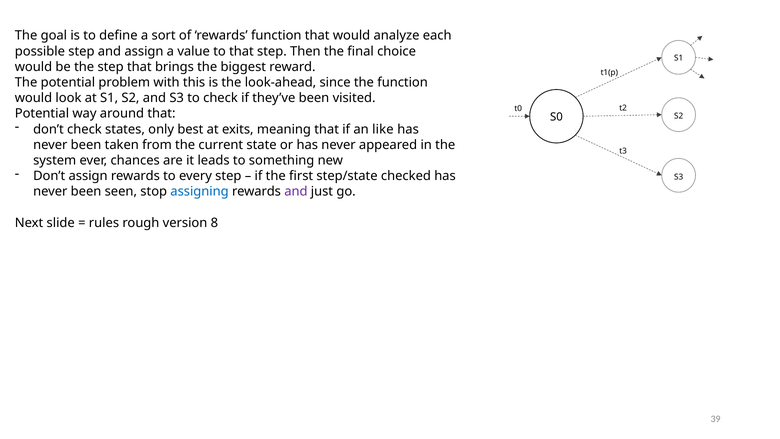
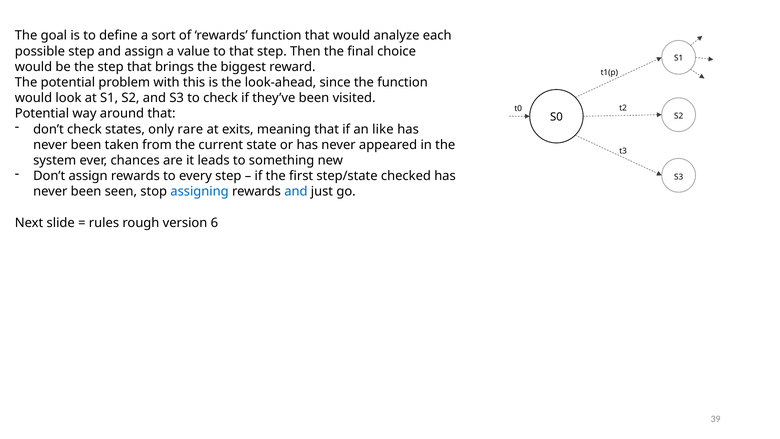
best: best -> rare (190, 129)
and colour: purple -> blue (296, 192)
8: 8 -> 6 (214, 223)
